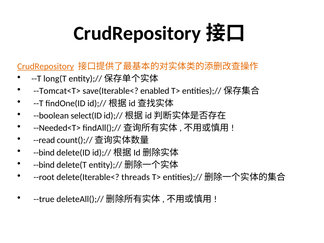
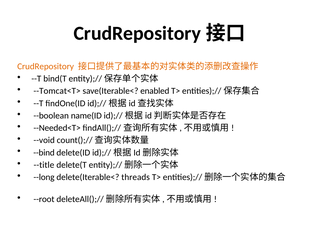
CrudRepository underline: present -> none (46, 66)
long(T: long(T -> bind(T (55, 79)
select(ID: select(ID -> name(ID (86, 116)
--read: --read -> --void (44, 140)
--bind: --bind -> --title (44, 165)
--root: --root -> --long (44, 177)
--true: --true -> --root (44, 199)
